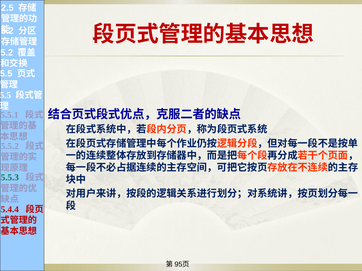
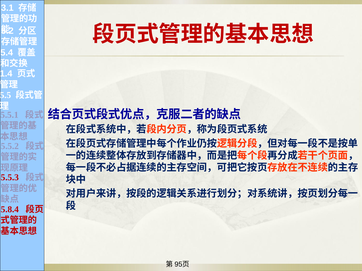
2.5: 2.5 -> 3.1 (7, 8)
5.2: 5.2 -> 5.4 (7, 53)
5.5: 5.5 -> 1.4 (6, 74)
5.5.3 colour: green -> red (10, 178)
5.4.4: 5.4.4 -> 5.8.4 (10, 210)
